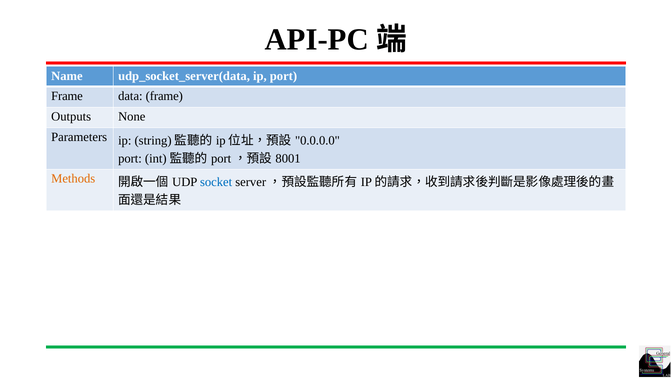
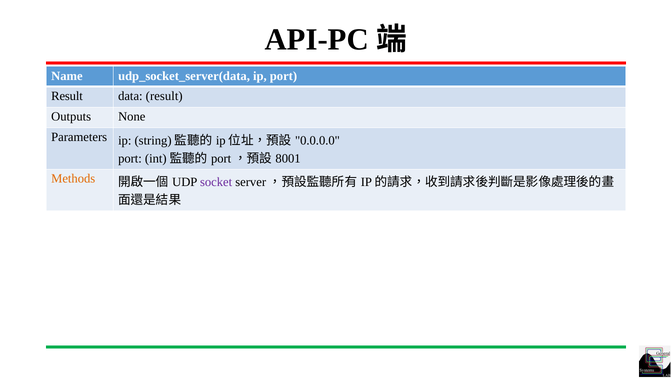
Frame: Frame -> Result (67, 96)
data frame: frame -> result (164, 96)
socket colour: blue -> purple (216, 182)
